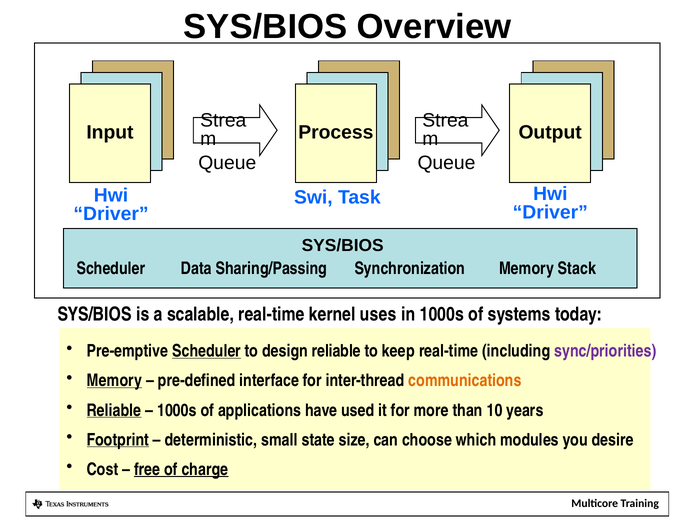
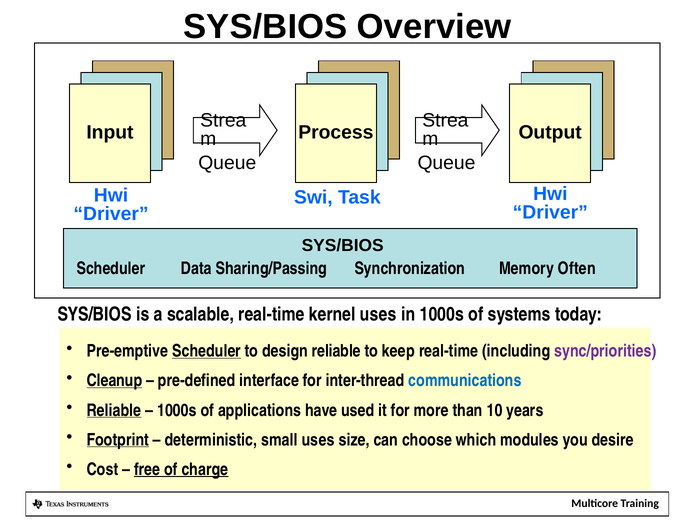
Stack: Stack -> Often (577, 268)
Memory: Memory -> Cleanup (114, 381)
communications colour: orange -> blue (465, 381)
small state: state -> uses (318, 440)
